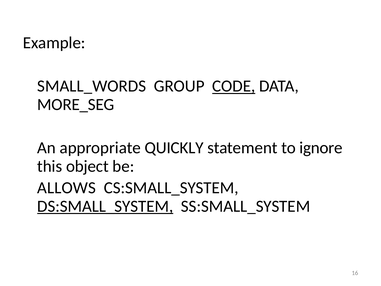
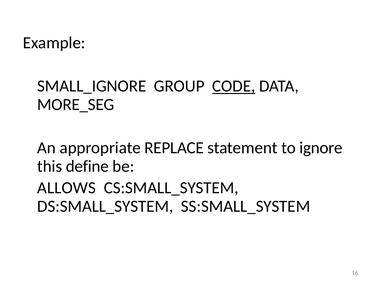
SMALL_WORDS: SMALL_WORDS -> SMALL_IGNORE (92, 86)
QUICKLY: QUICKLY -> REPLACE (174, 148)
object: object -> define (87, 166)
DS:SMALL_SYSTEM underline: present -> none (105, 206)
